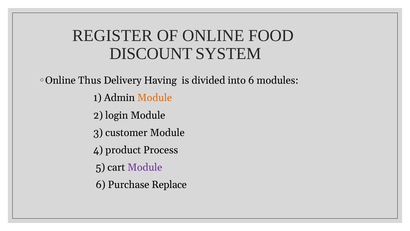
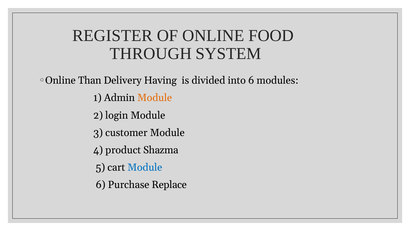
DISCOUNT: DISCOUNT -> THROUGH (151, 54)
Thus: Thus -> Than (90, 80)
Process: Process -> Shazma (161, 150)
Module colour: purple -> blue (145, 167)
